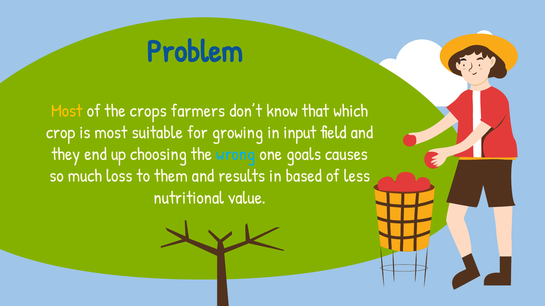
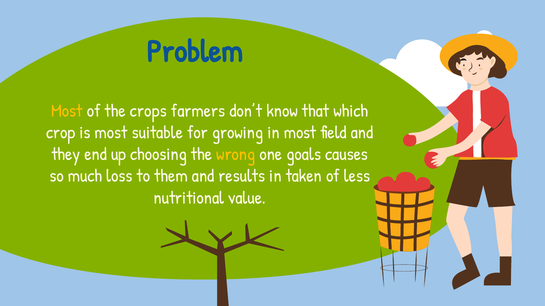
in input: input -> most (300, 133)
wrong colour: light blue -> yellow (236, 155)
based: based -> taken (304, 176)
